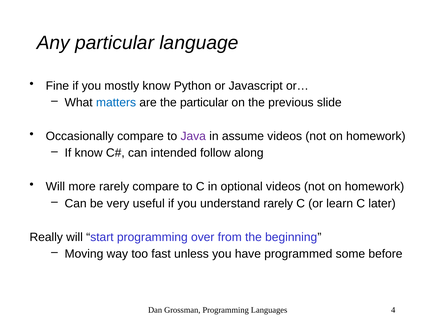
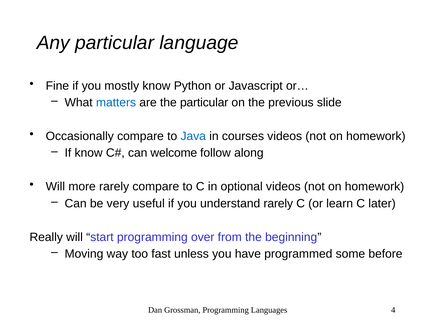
Java colour: purple -> blue (193, 136)
assume: assume -> courses (243, 136)
intended: intended -> welcome (174, 153)
